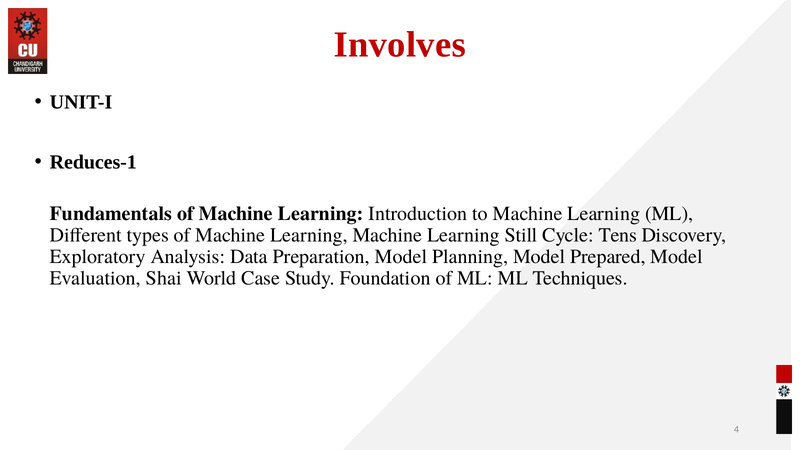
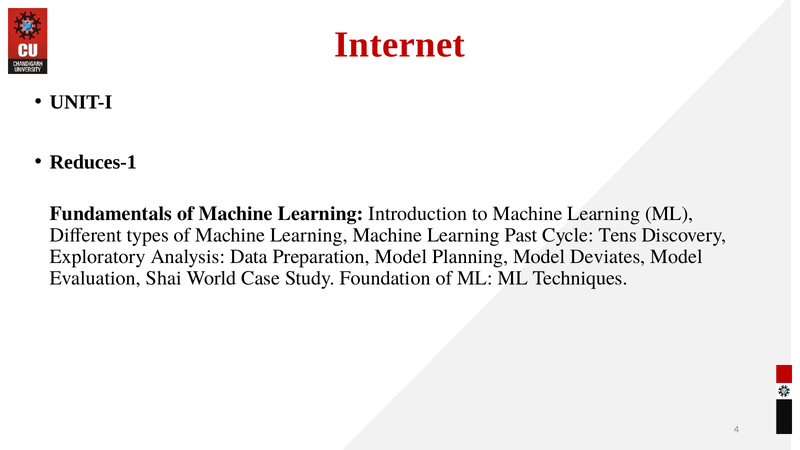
Involves: Involves -> Internet (400, 45)
Still: Still -> Past (521, 235)
Prepared: Prepared -> Deviates (608, 257)
